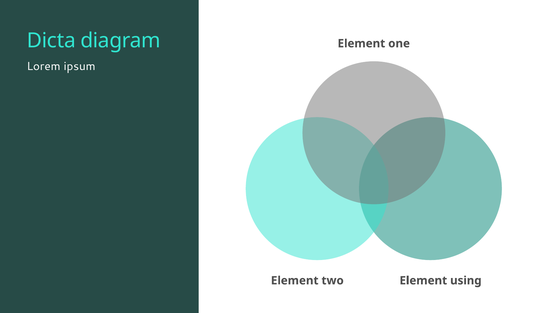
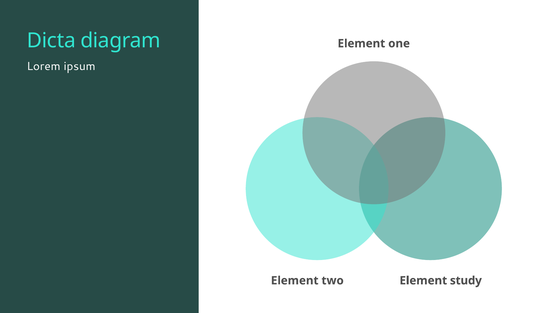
using: using -> study (466, 280)
